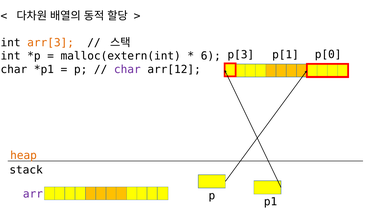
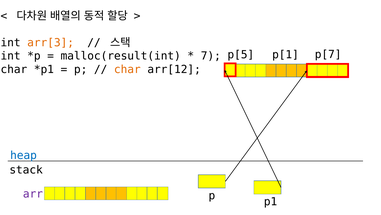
p[3: p[3 -> p[5 (241, 54)
p[0: p[0 -> p[7 (328, 54)
malloc(extern(int: malloc(extern(int -> malloc(result(int (121, 56)
6: 6 -> 7 (211, 56)
char colour: purple -> orange (127, 69)
heap colour: orange -> blue (24, 155)
